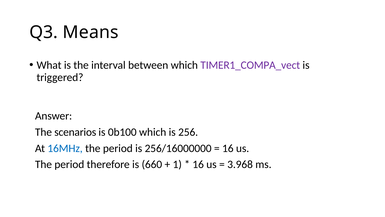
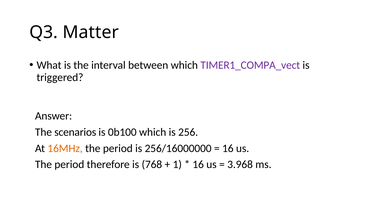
Means: Means -> Matter (91, 32)
16MHz colour: blue -> orange (65, 148)
660: 660 -> 768 (152, 164)
